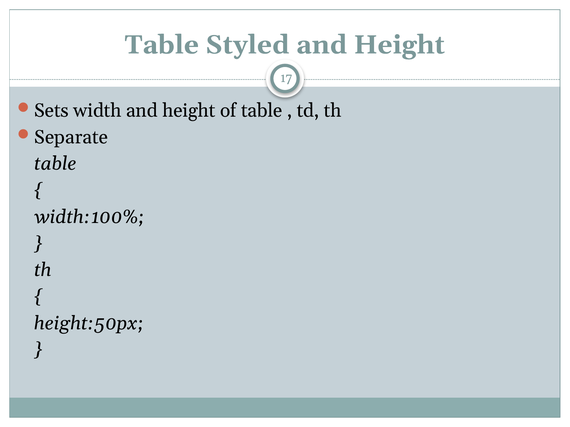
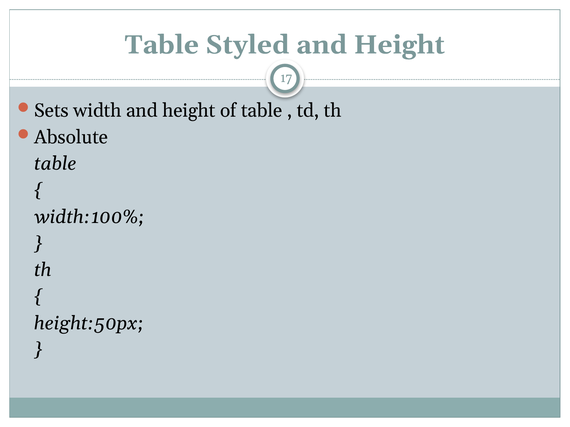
Separate: Separate -> Absolute (71, 137)
